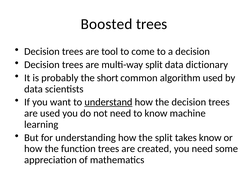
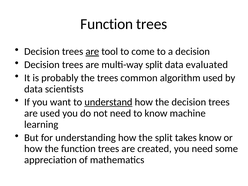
Boosted: Boosted -> Function (107, 24)
are underline: none -> present (92, 52)
dictionary: dictionary -> evaluated (207, 65)
the short: short -> trees (108, 78)
